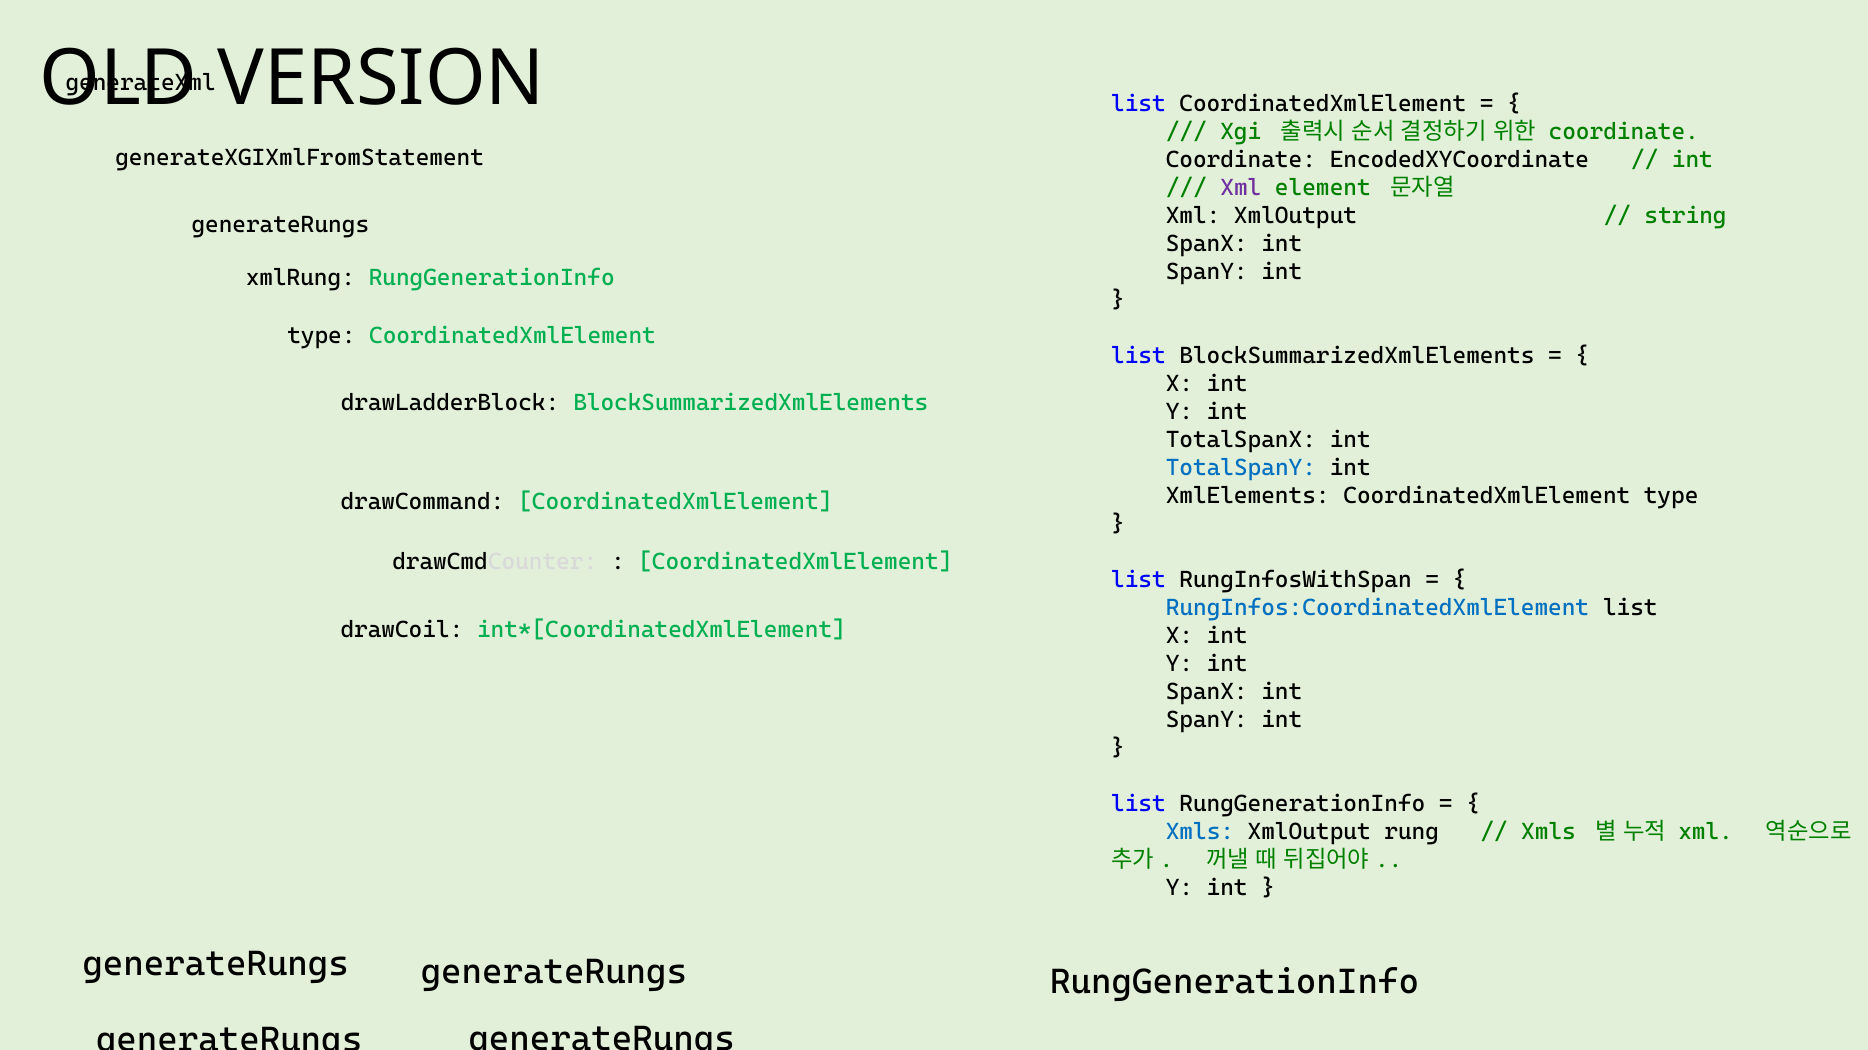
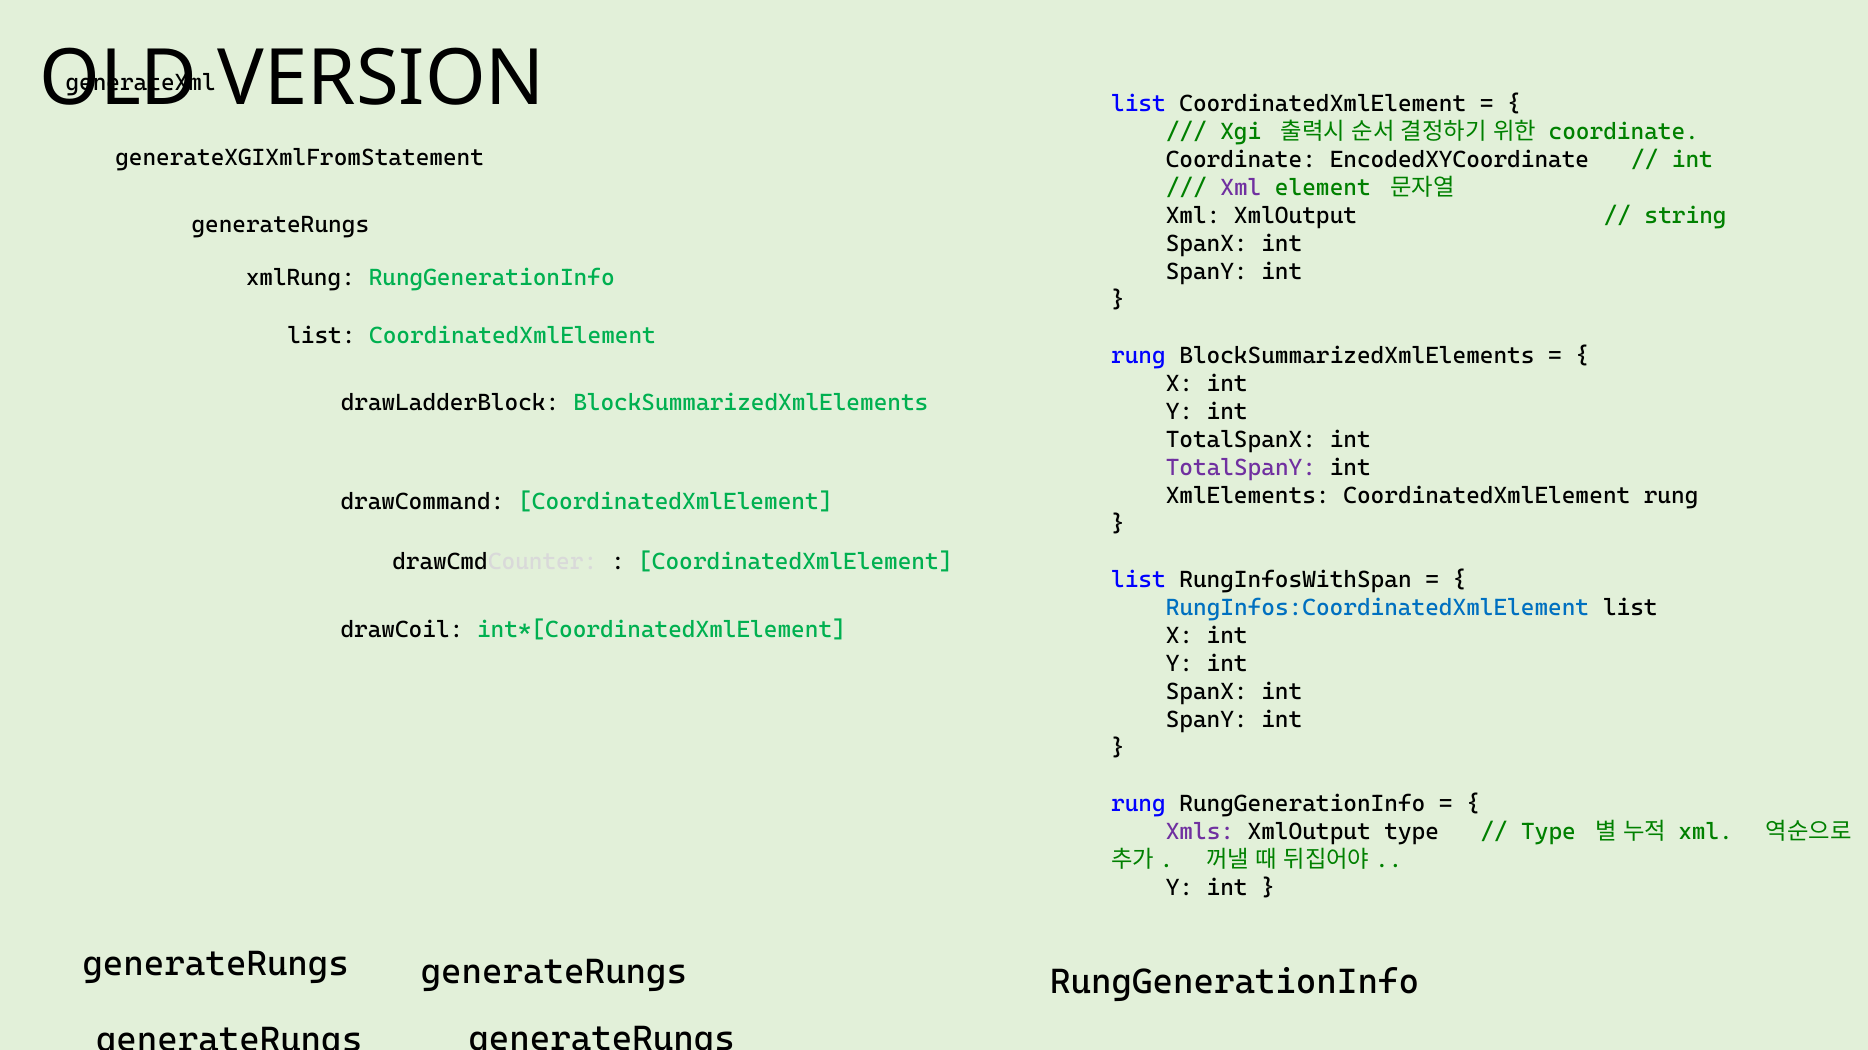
type: type -> list (321, 336)
list: list -> rung (1138, 356)
TotalSpanY colour: blue -> purple (1241, 468)
XmlElements CoordinatedXmlElement type: type -> rung (1671, 496)
list: list -> rung (1138, 804)
Xmls colour: blue -> purple (1200, 832)
XmlOutput rung: rung -> type (1412, 832)
Xmls: Xmls -> Type (1548, 832)
